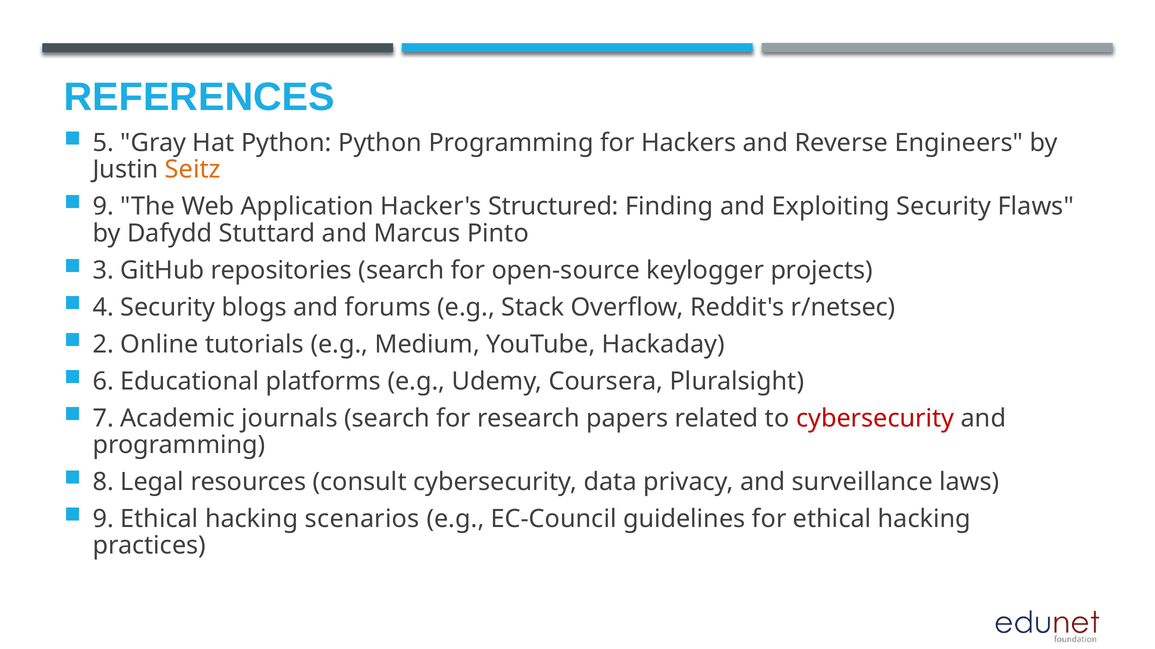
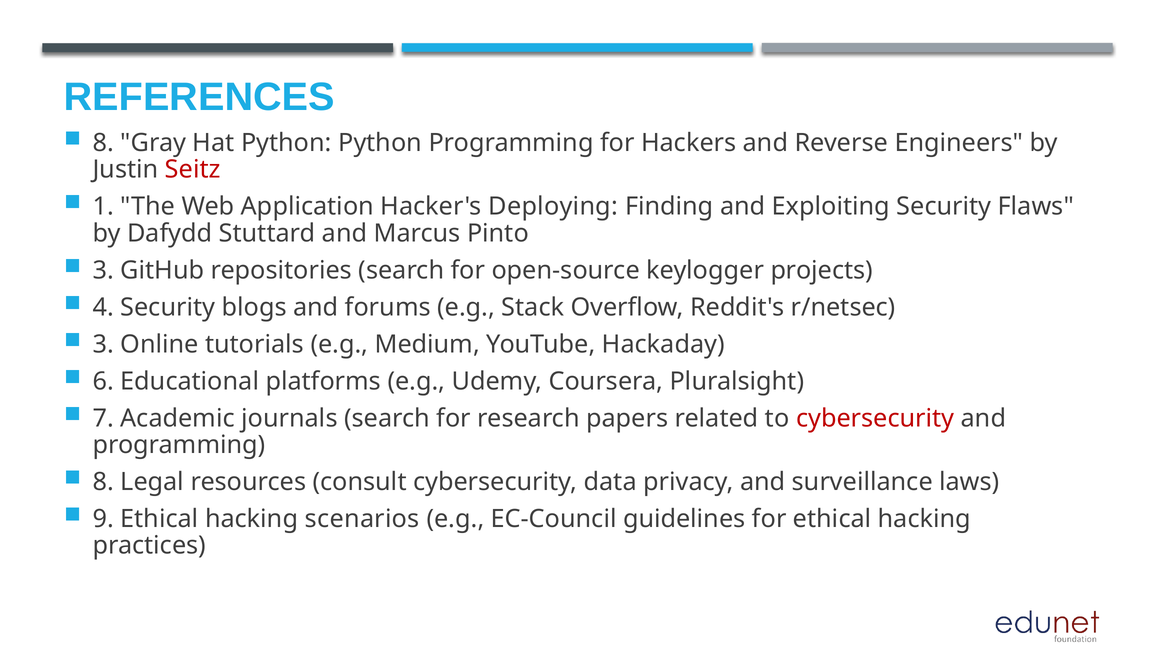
5: 5 -> 8 (103, 143)
Seitz colour: orange -> red (193, 170)
9: 9 -> 1 (103, 207)
Structured: Structured -> Deploying (553, 207)
2: 2 -> 3 (103, 345)
